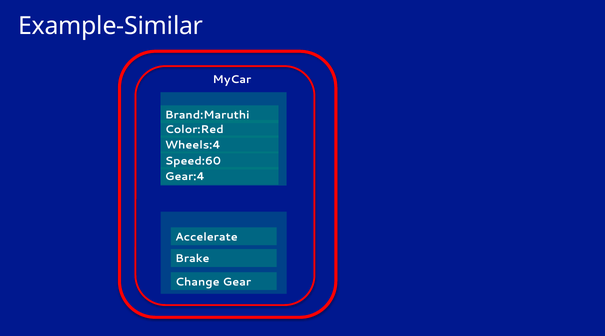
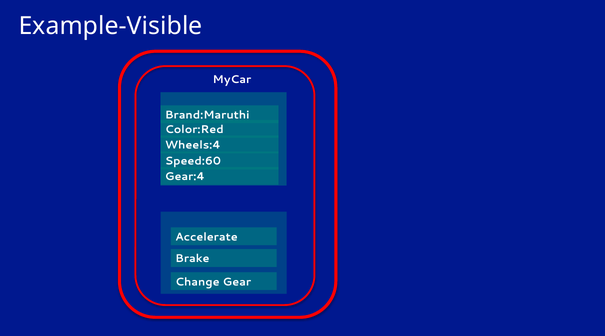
Example-Similar: Example-Similar -> Example-Visible (111, 26)
